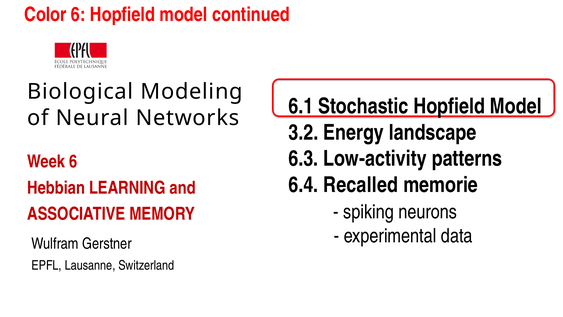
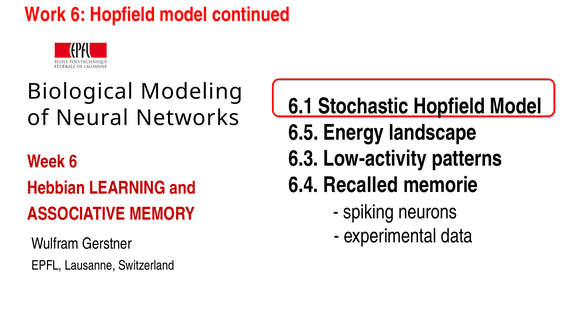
Color: Color -> Work (45, 14)
3.2: 3.2 -> 6.5 (303, 132)
